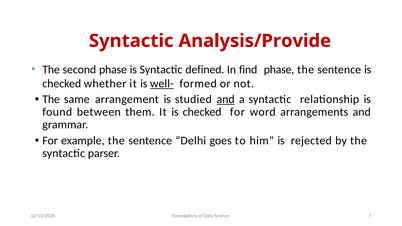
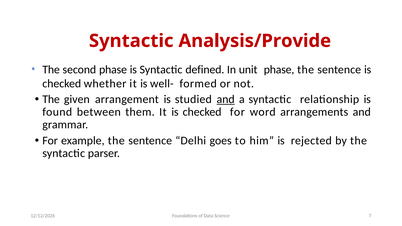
find: find -> unit (248, 70)
well- underline: present -> none (162, 84)
same: same -> given (77, 99)
